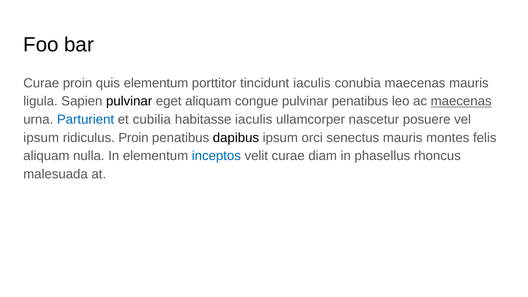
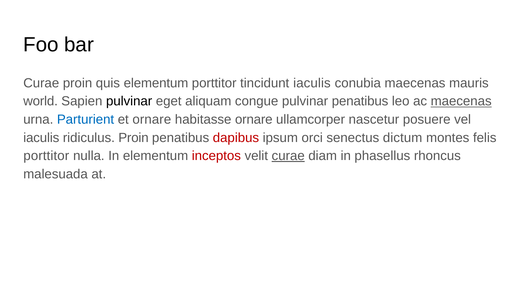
ligula: ligula -> world (41, 101)
et cubilia: cubilia -> ornare (152, 119)
habitasse iaculis: iaculis -> ornare (254, 119)
ipsum: ipsum -> iaculis (41, 138)
dapibus colour: black -> red (236, 138)
senectus mauris: mauris -> dictum (403, 138)
aliquam: aliquam -> porttitor (46, 156)
inceptos colour: blue -> red (216, 156)
curae underline: none -> present (288, 156)
